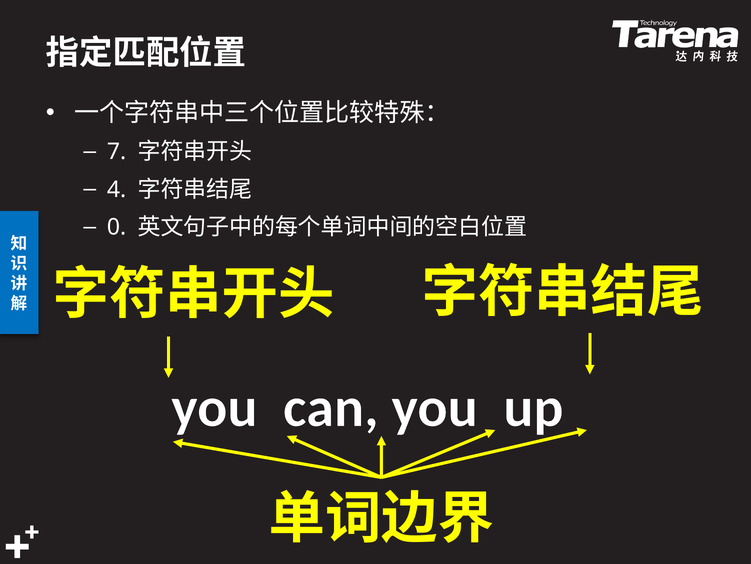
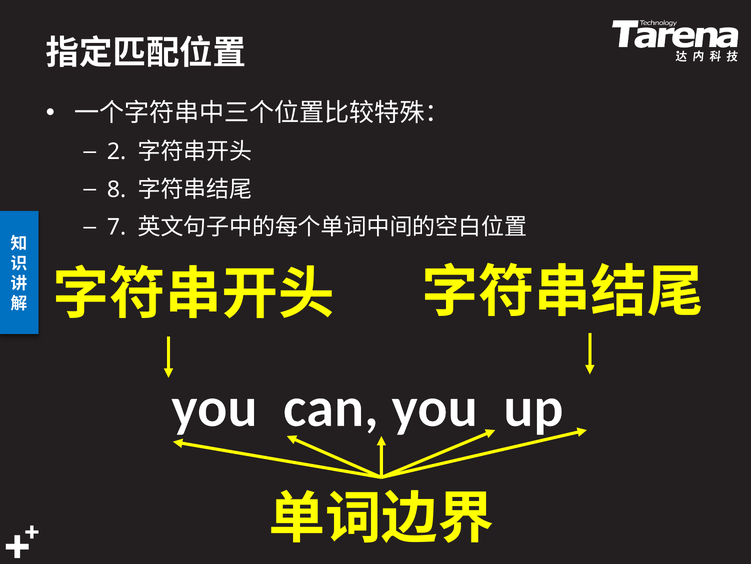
7: 7 -> 2 (117, 152)
4: 4 -> 8 (117, 189)
0: 0 -> 7 (117, 227)
